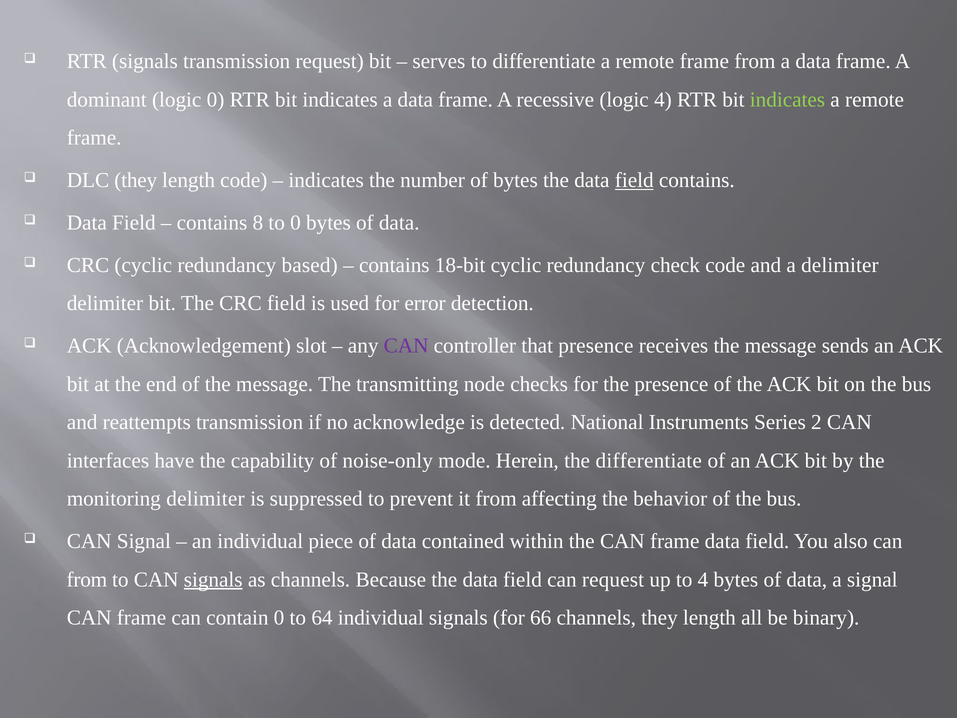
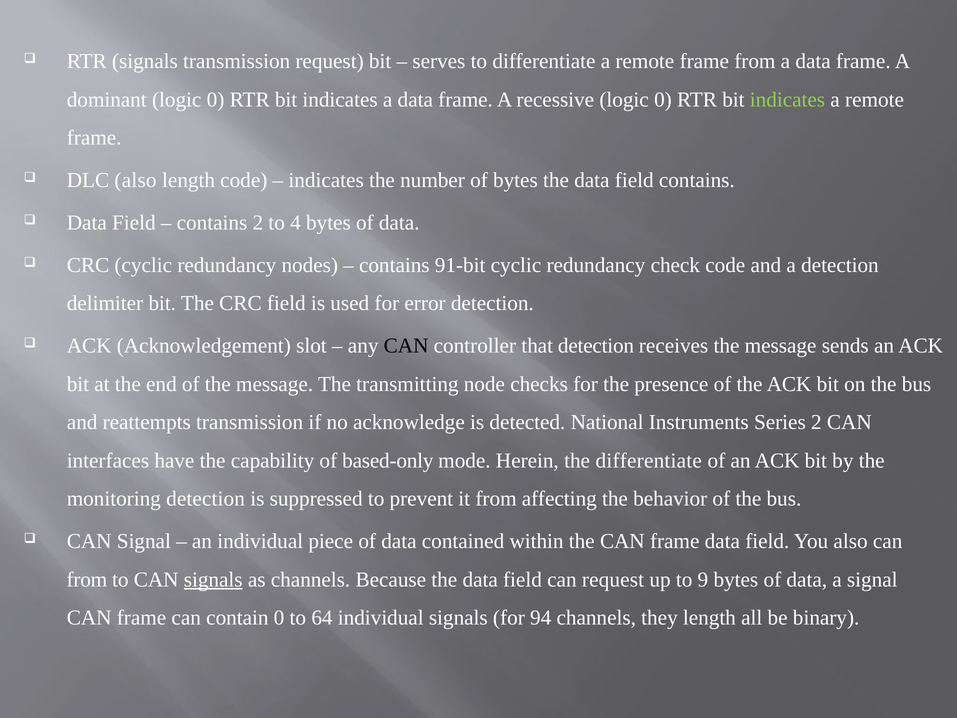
recessive logic 4: 4 -> 0 (663, 100)
DLC they: they -> also (136, 180)
field underline: present -> none (634, 180)
contains 8: 8 -> 2 (258, 223)
to 0: 0 -> 4 (295, 223)
based: based -> nodes (310, 265)
18-bit: 18-bit -> 91-bit (460, 265)
a delimiter: delimiter -> detection (840, 265)
CAN colour: purple -> black (406, 346)
that presence: presence -> detection (596, 346)
noise-only: noise-only -> based-only (388, 460)
monitoring delimiter: delimiter -> detection (206, 499)
to 4: 4 -> 9 (703, 579)
66: 66 -> 94 (541, 618)
